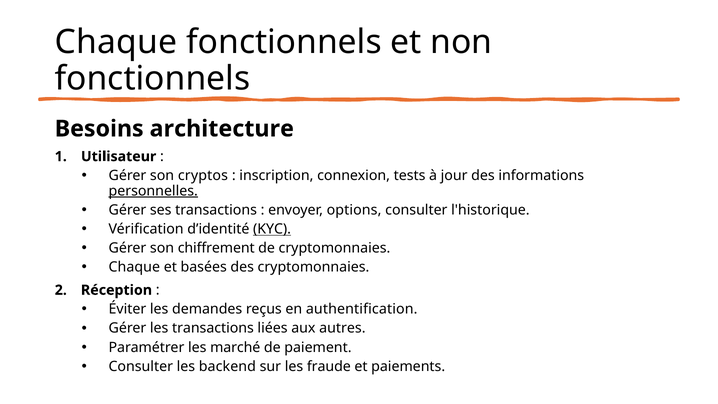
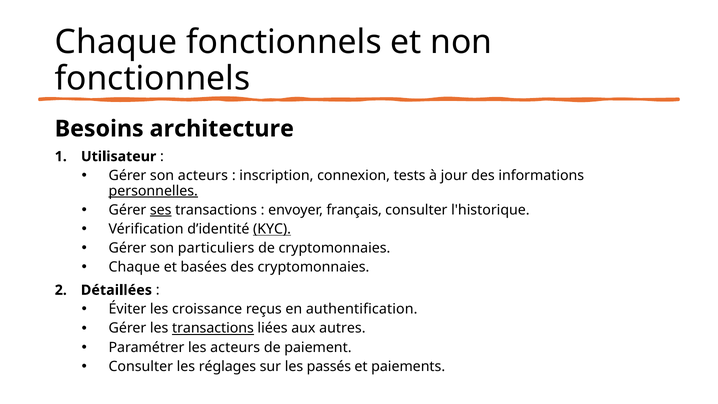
son cryptos: cryptos -> acteurs (203, 176)
ses underline: none -> present (161, 210)
options: options -> français (354, 210)
chiffrement: chiffrement -> particuliers (216, 248)
Réception: Réception -> Détaillées (116, 290)
demandes: demandes -> croissance (207, 309)
transactions underline: none -> present (213, 328)
les marché: marché -> acteurs (235, 347)
backend: backend -> réglages (227, 366)
fraude: fraude -> passés (329, 366)
